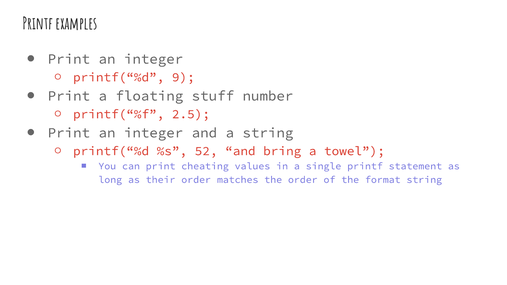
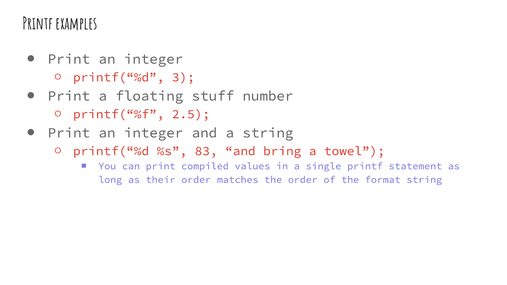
9: 9 -> 3 (183, 77)
52: 52 -> 83 (206, 151)
cheating: cheating -> compiled (205, 166)
